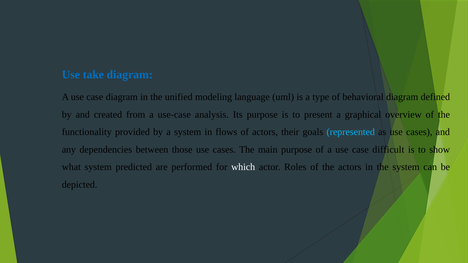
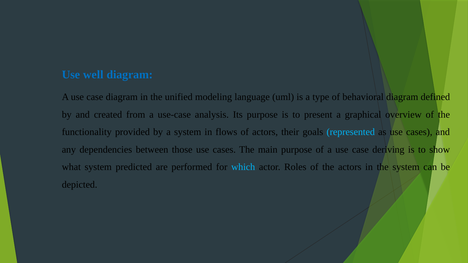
take: take -> well (93, 75)
difficult: difficult -> deriving (388, 150)
which colour: white -> light blue (243, 167)
